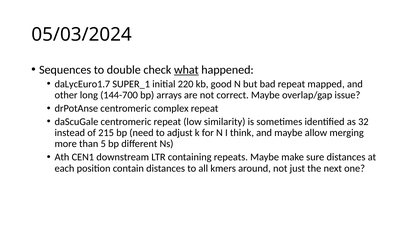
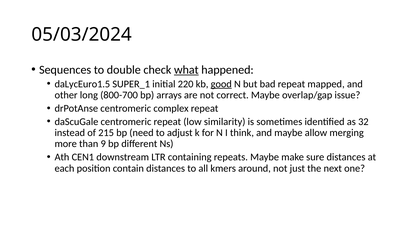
daLycEuro1.7: daLycEuro1.7 -> daLycEuro1.5 (82, 84)
good underline: none -> present (221, 84)
144-700: 144-700 -> 800-700 (119, 95)
5: 5 -> 9 (103, 144)
